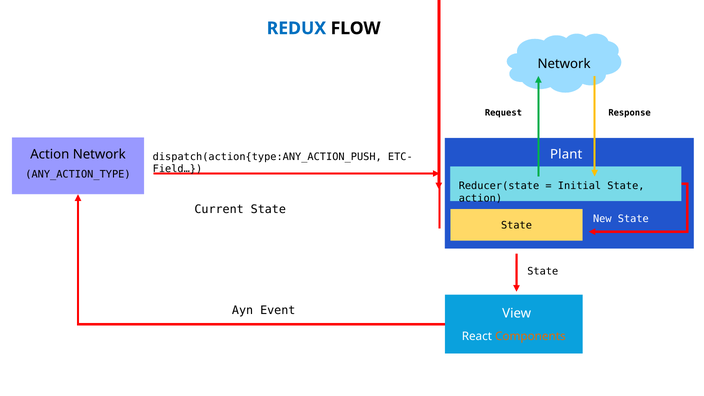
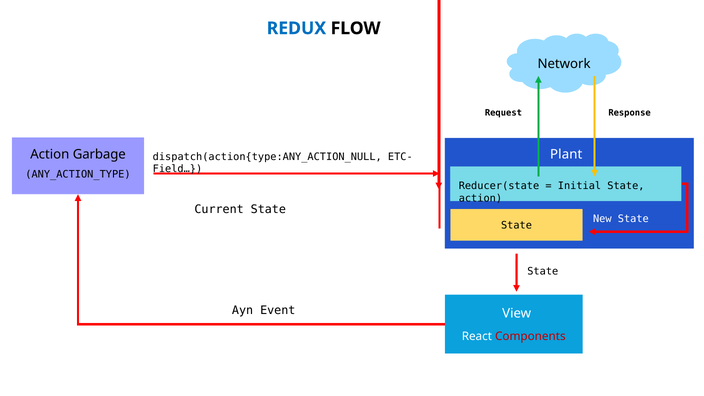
Action Network: Network -> Garbage (99, 154)
dispatch(action{type:ANY_ACTION_PUSH: dispatch(action{type:ANY_ACTION_PUSH -> dispatch(action{type:ANY_ACTION_NULL (267, 157)
Components colour: orange -> red (530, 337)
